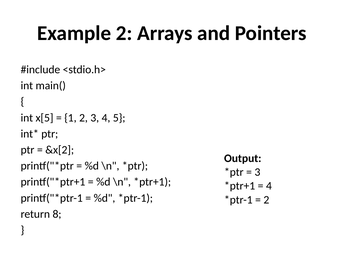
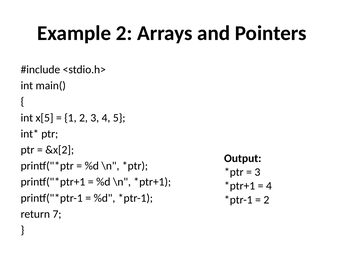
8: 8 -> 7 (57, 214)
